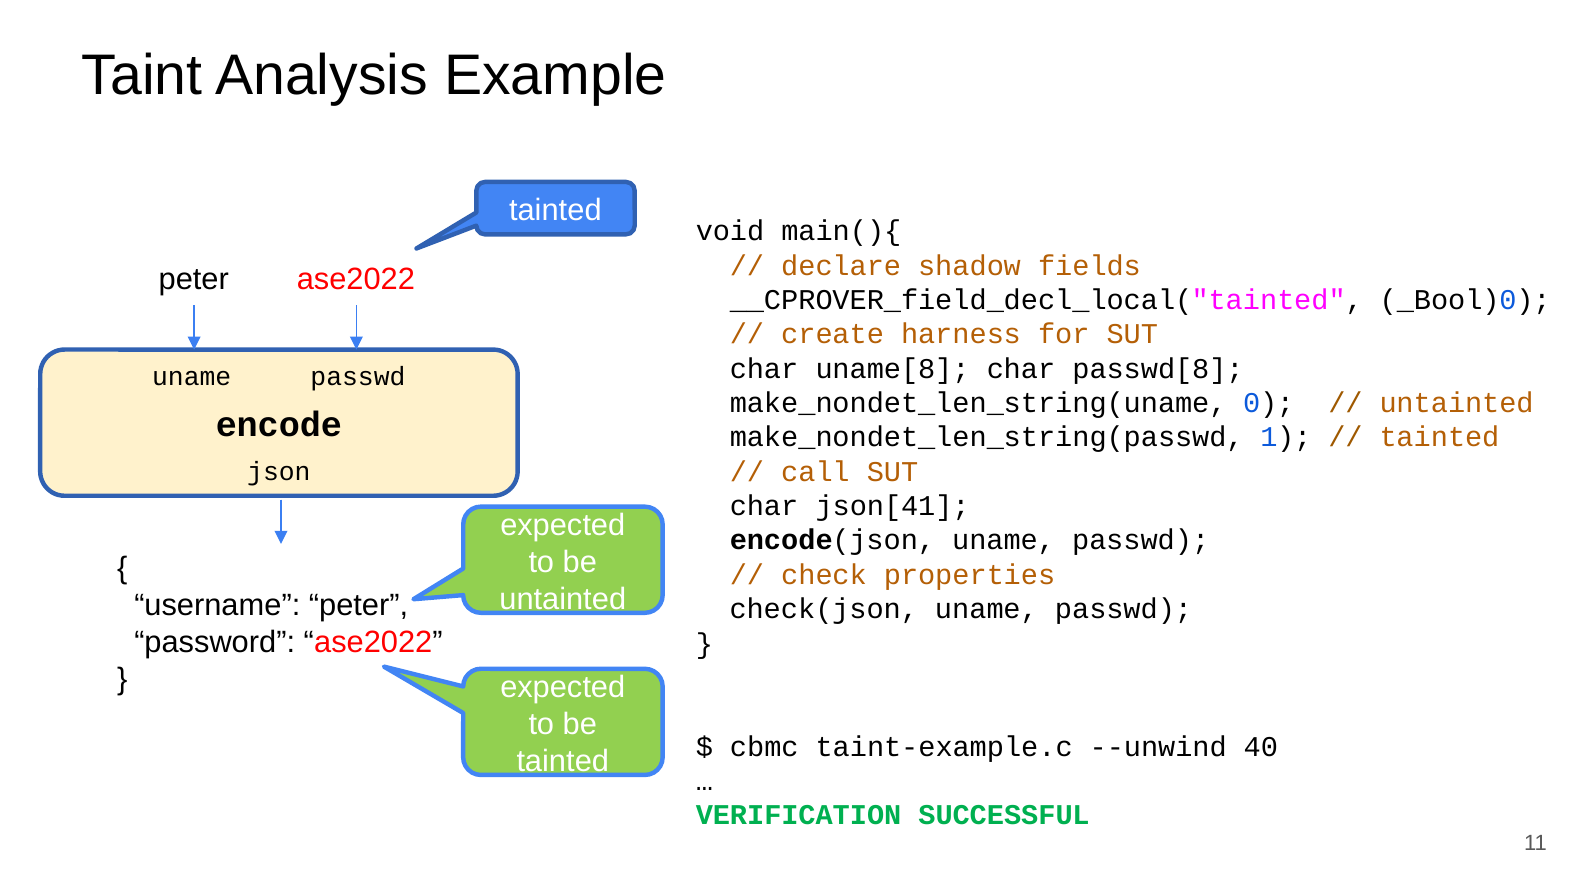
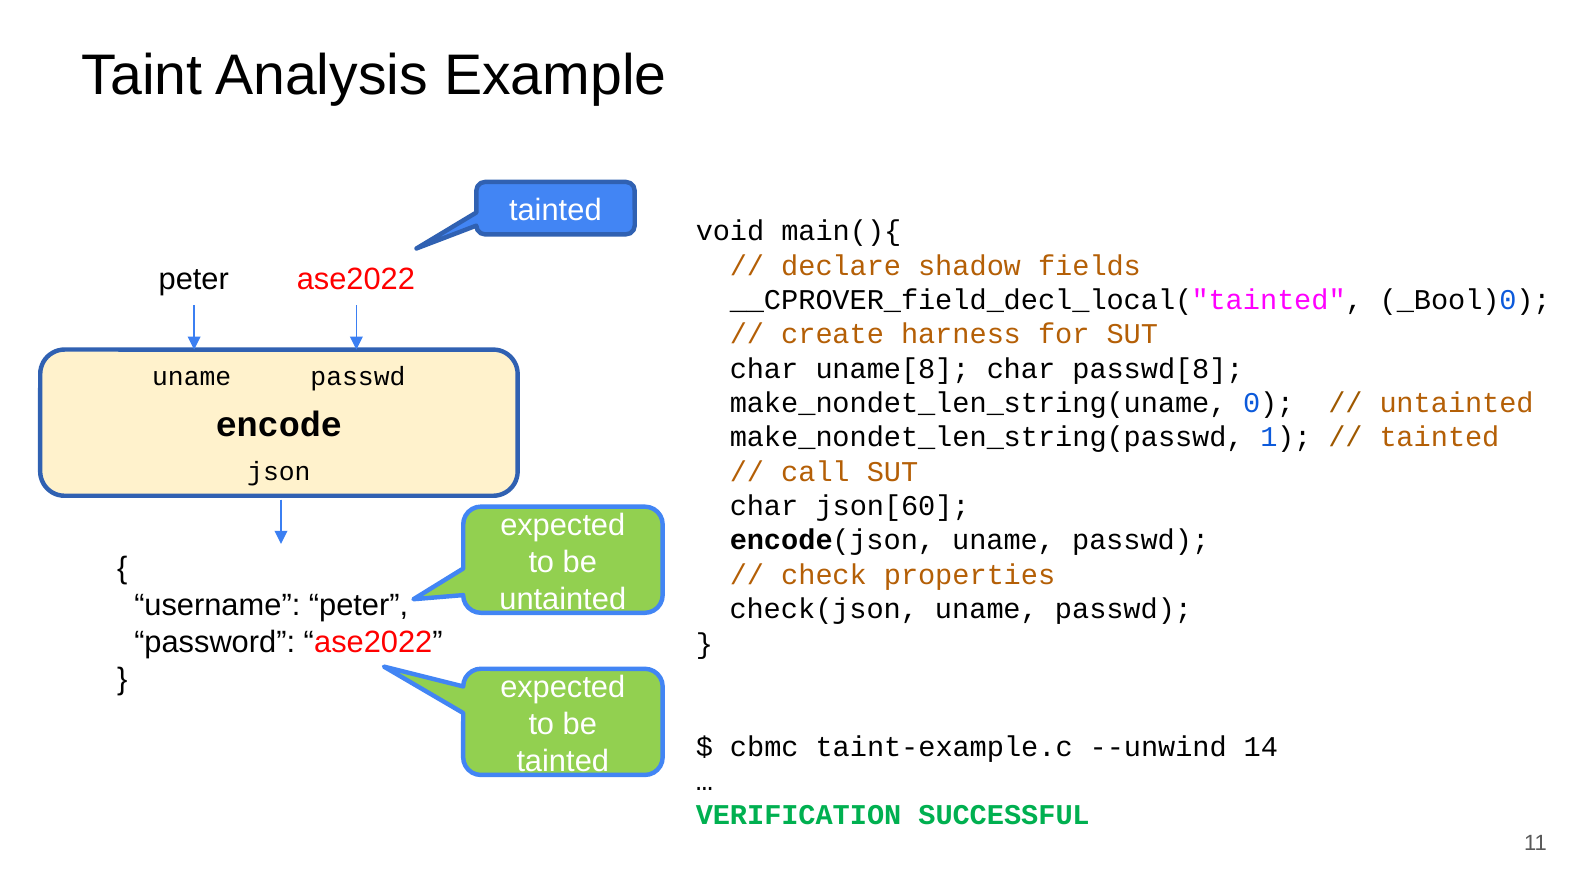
json[41: json[41 -> json[60 (893, 506)
40: 40 -> 14 (1261, 747)
